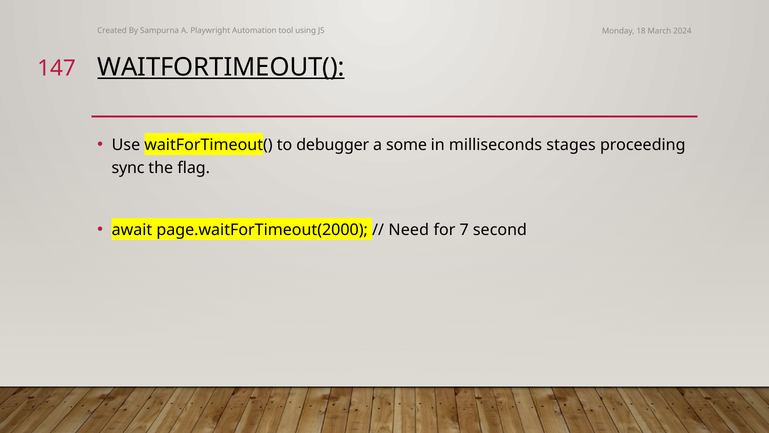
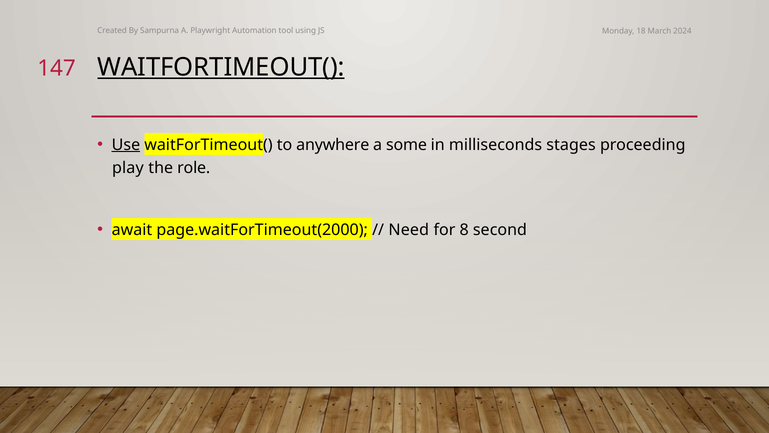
Use underline: none -> present (126, 145)
debugger: debugger -> anywhere (333, 145)
sync: sync -> play (128, 168)
flag: flag -> role (194, 168)
7: 7 -> 8 (464, 230)
